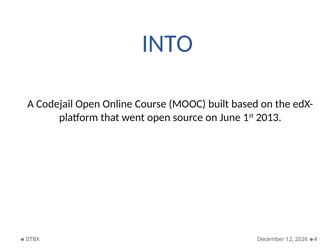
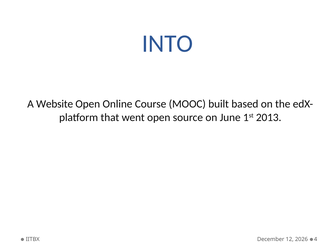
Codejail: Codejail -> Website (55, 104)
